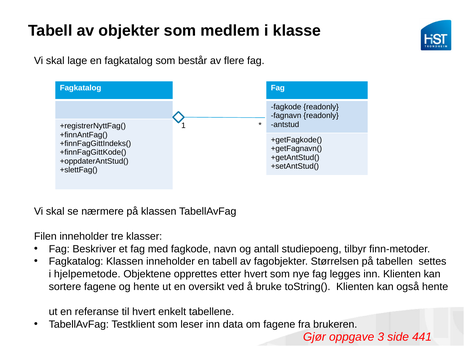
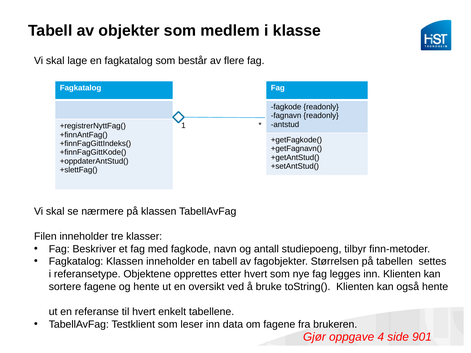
hjelpemetode: hjelpemetode -> referansetype (87, 274)
3: 3 -> 4 (381, 337)
441: 441 -> 901 (422, 337)
